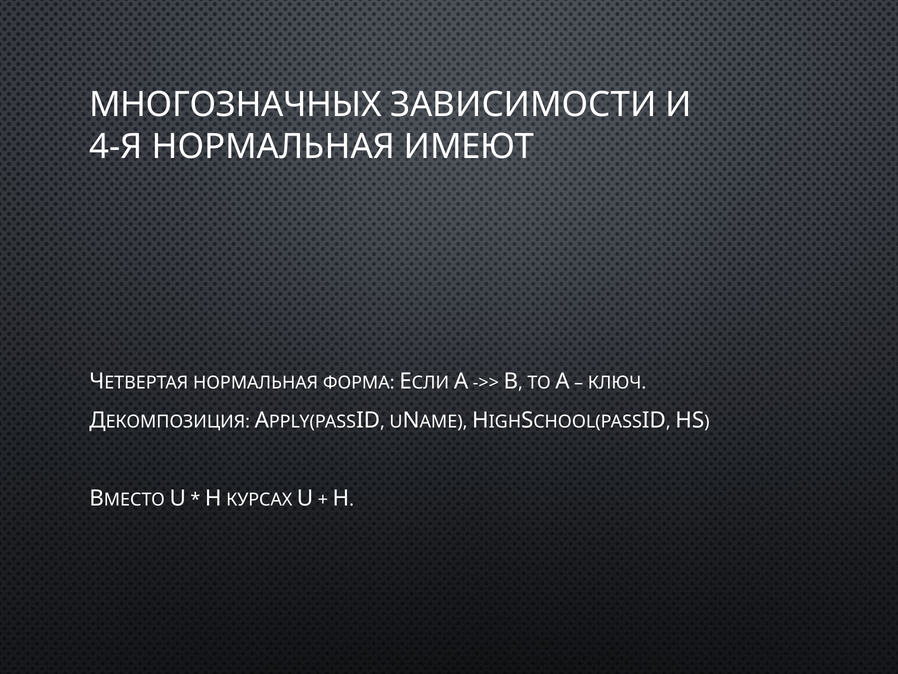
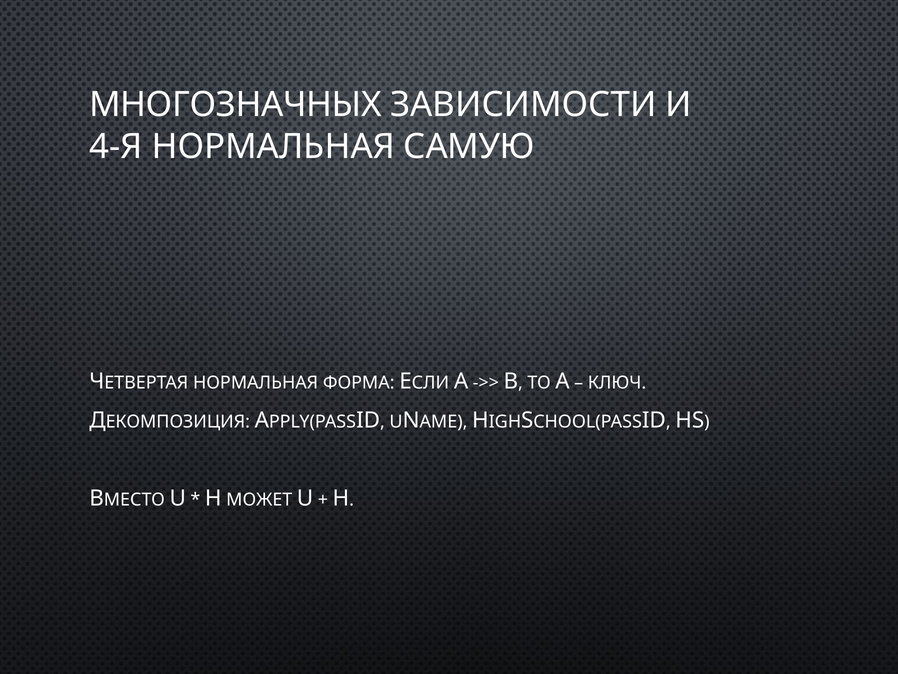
ИМЕЮТ: ИМЕЮТ -> САМУЮ (469, 146)
КУРСАХ: КУРСАХ -> МОЖЕТ (259, 499)
